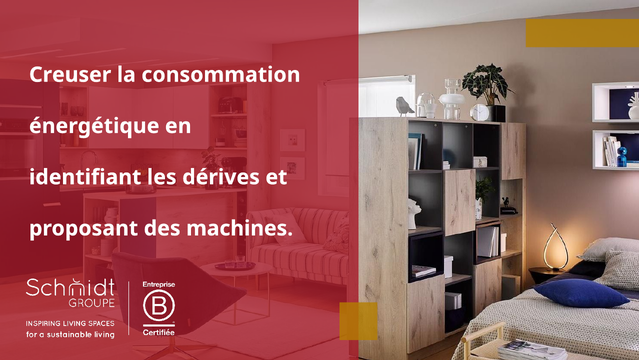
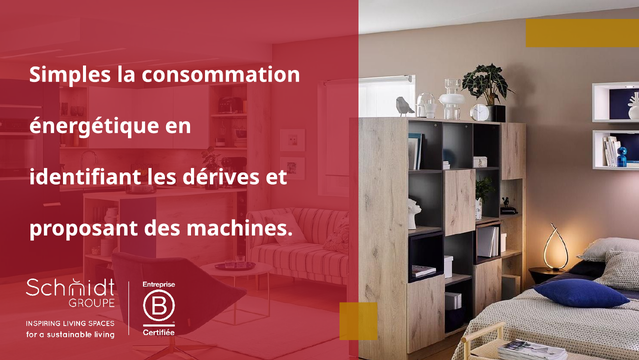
Creuser: Creuser -> Simples (70, 75)
